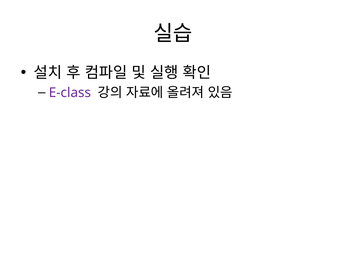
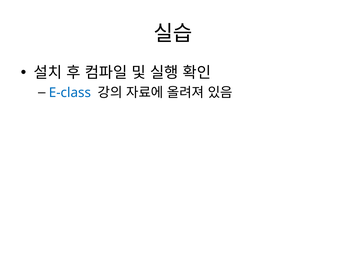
E-class colour: purple -> blue (70, 92)
